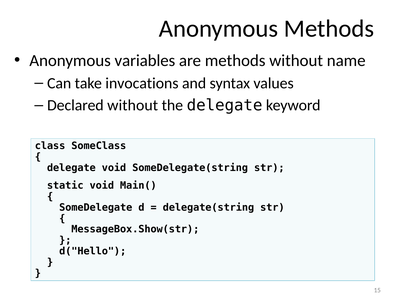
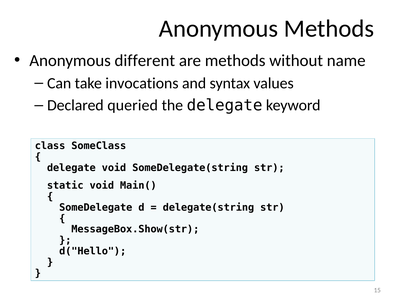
variables: variables -> different (145, 61)
Declared without: without -> queried (133, 105)
